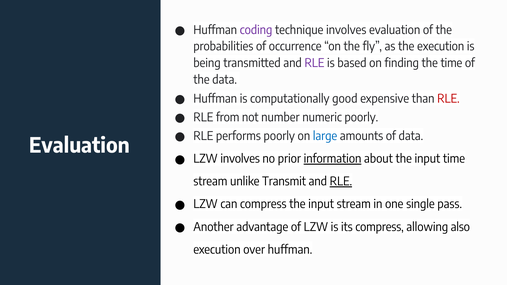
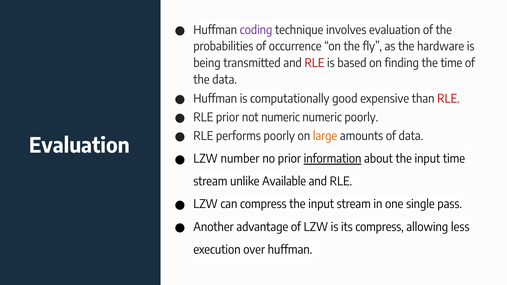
the execution: execution -> hardware (441, 47)
RLE colour: purple -> red (314, 63)
RLE from: from -> prior (228, 118)
not number: number -> numeric (280, 118)
large colour: blue -> orange (325, 136)
LZW involves: involves -> number (240, 159)
Transmit: Transmit -> Available (284, 182)
RLE underline: present -> none (341, 182)
also: also -> less (460, 227)
